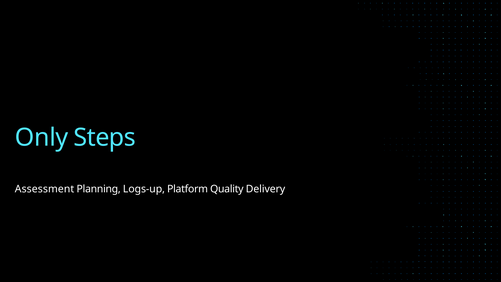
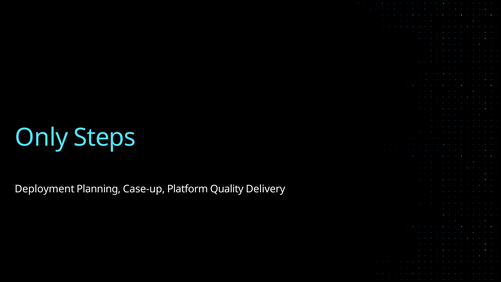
Assessment: Assessment -> Deployment (45, 189)
Logs-up: Logs-up -> Case-up (144, 189)
